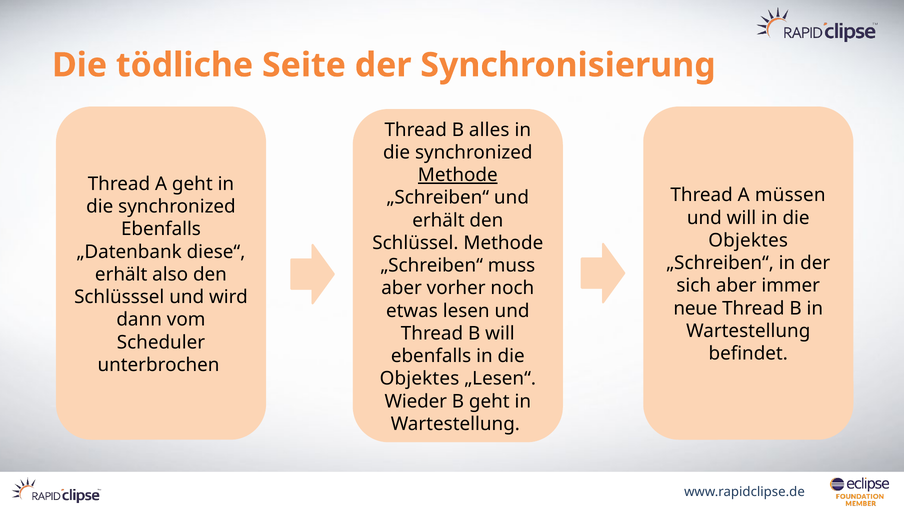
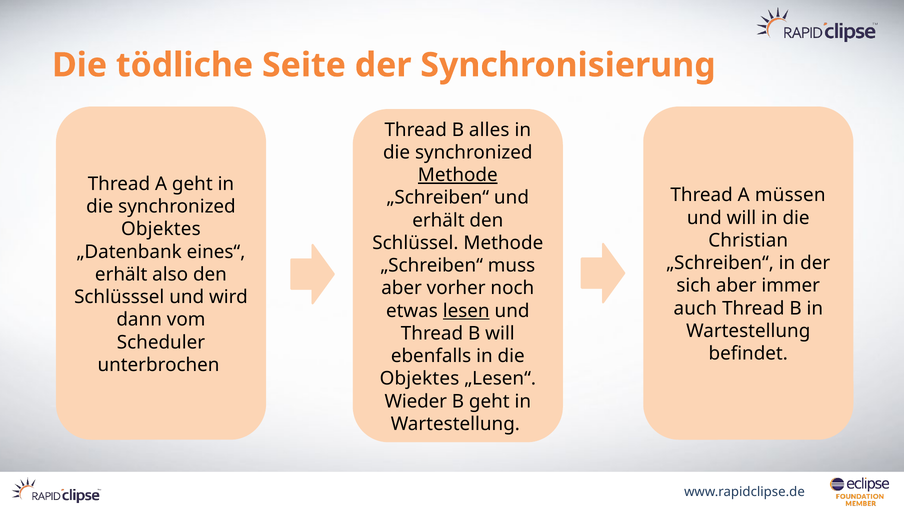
Ebenfalls: Ebenfalls -> Objektes (161, 229)
Objektes: Objektes -> Christian (748, 240)
diese“: diese“ -> eines“ (216, 252)
neue: neue -> auch (695, 308)
lesen underline: none -> present (466, 311)
